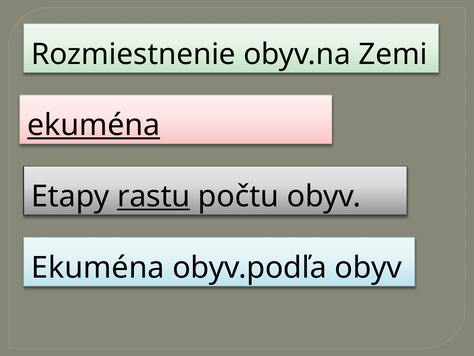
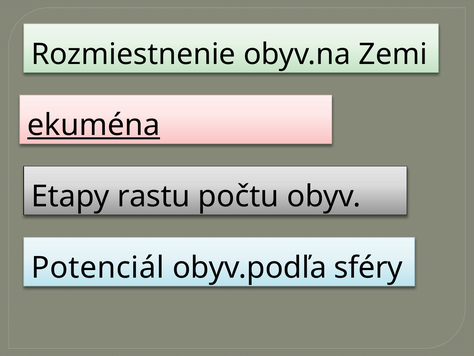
rastu underline: present -> none (154, 196)
Ekuména: Ekuména -> Potenciál (98, 267)
obyv.podľa obyv: obyv -> sféry (368, 267)
